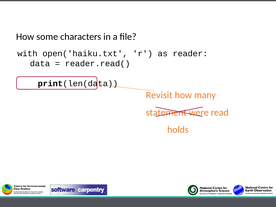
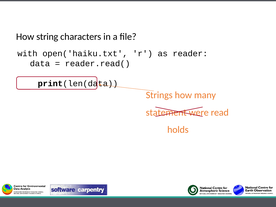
some: some -> string (47, 37)
Revisit: Revisit -> Strings (159, 95)
